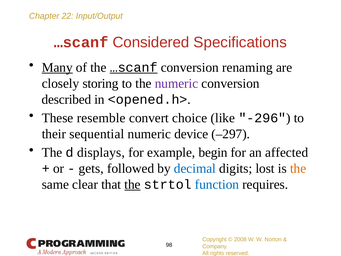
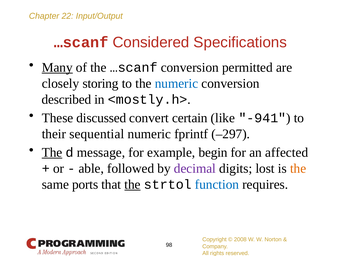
…scanf underline: present -> none (134, 67)
renaming: renaming -> permitted (247, 67)
numeric colour: purple -> blue (177, 83)
<opened.h>: <opened.h> -> <mostly.h> (148, 99)
resemble: resemble -> discussed (101, 118)
choice: choice -> certain (190, 118)
-296: -296 -> -941 (262, 118)
device: device -> fprintf (191, 134)
The underline: none -> present (52, 152)
displays: displays -> message (101, 152)
gets: gets -> able (91, 168)
decimal colour: blue -> purple (195, 168)
clear: clear -> ports (85, 184)
